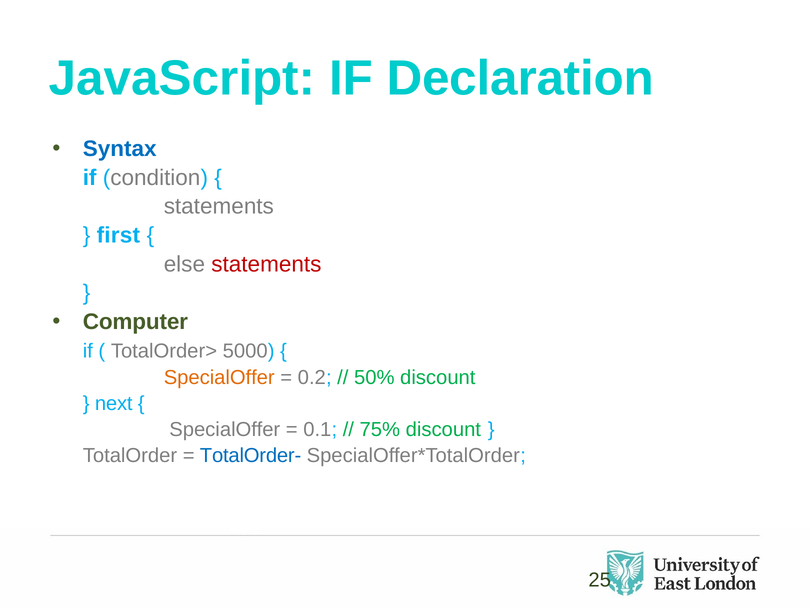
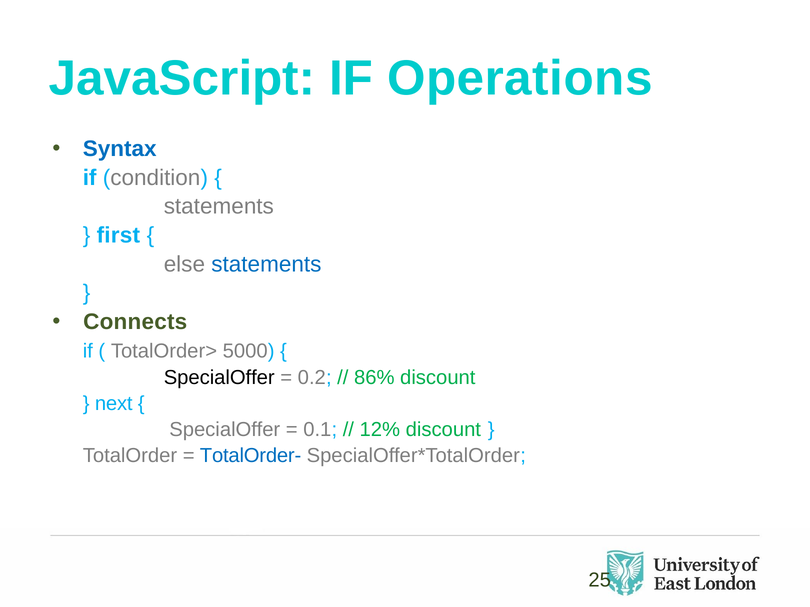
Declaration: Declaration -> Operations (520, 78)
statements colour: red -> blue (266, 264)
Computer: Computer -> Connects (135, 322)
SpecialOffer colour: orange -> black (219, 378)
50%: 50% -> 86% (374, 378)
75%: 75% -> 12% (380, 430)
